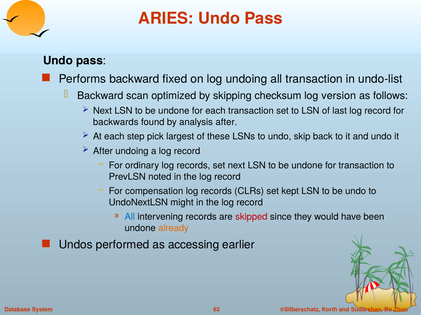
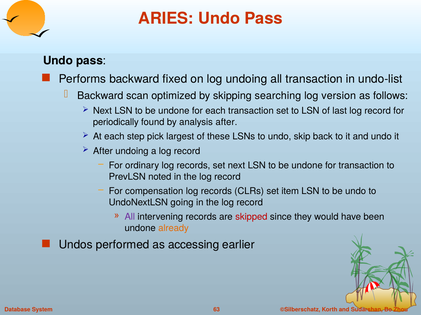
checksum: checksum -> searching (278, 96)
backwards: backwards -> periodically (116, 122)
kept: kept -> item (290, 192)
might: might -> going (182, 203)
All colour: blue -> purple (130, 217)
